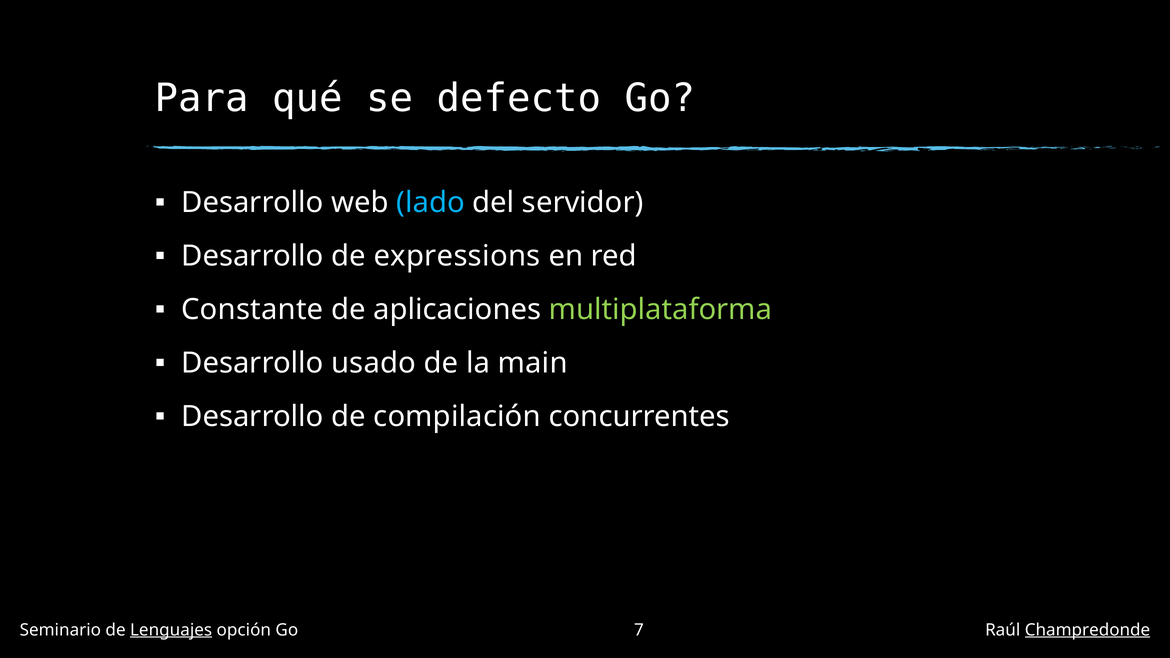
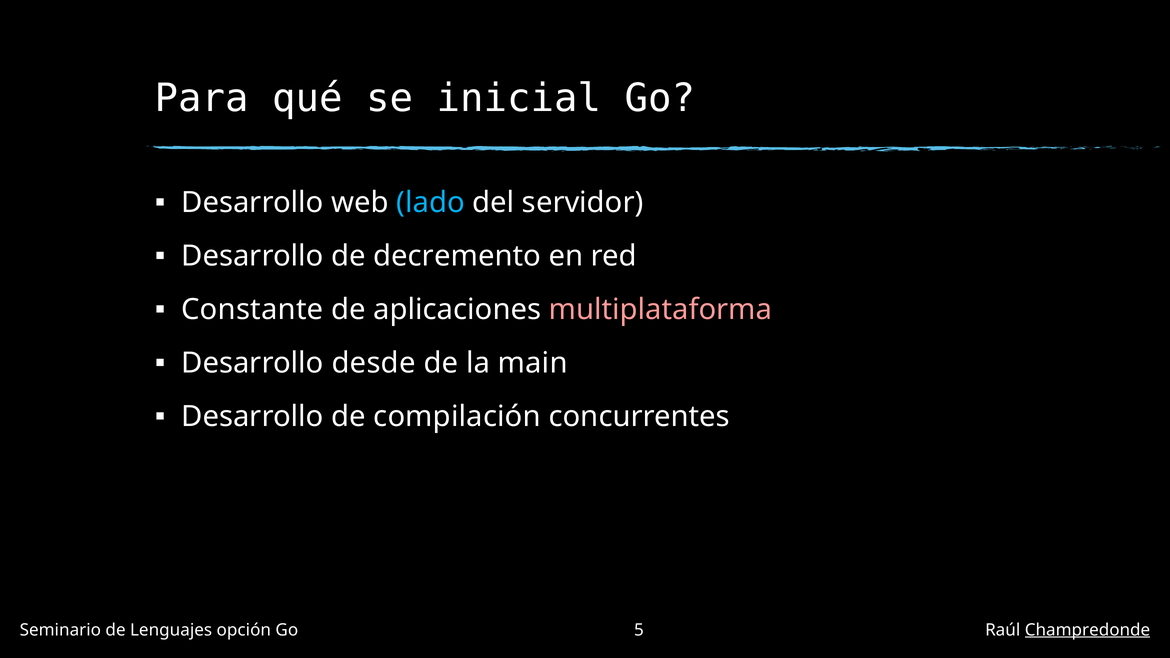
defecto: defecto -> inicial (519, 99)
expressions: expressions -> decremento (457, 256)
multiplataforma colour: light green -> pink (660, 310)
usado: usado -> desde (374, 363)
Lenguajes underline: present -> none (171, 630)
7: 7 -> 5 (639, 630)
